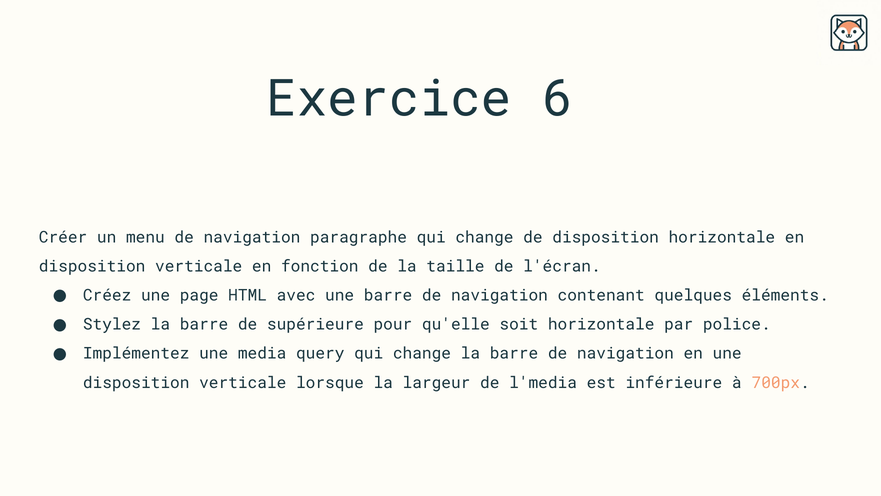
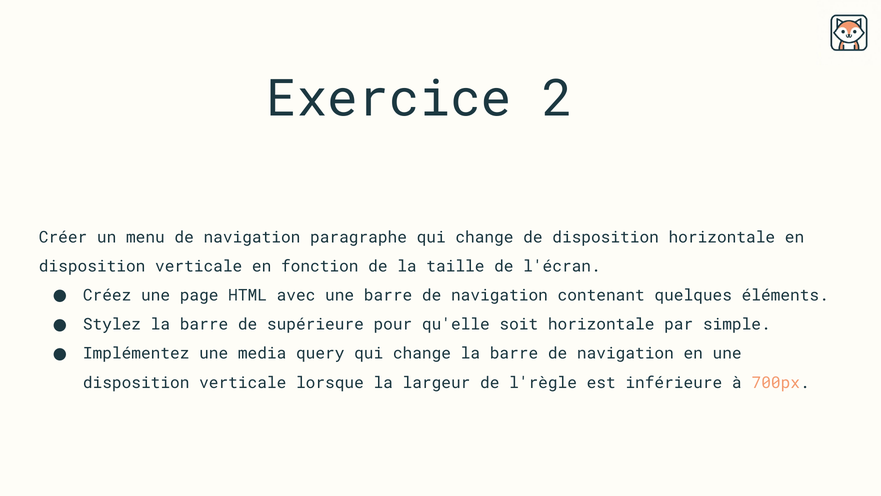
6: 6 -> 2 (557, 99)
police: police -> simple (737, 324)
l'media: l'media -> l'règle (543, 382)
